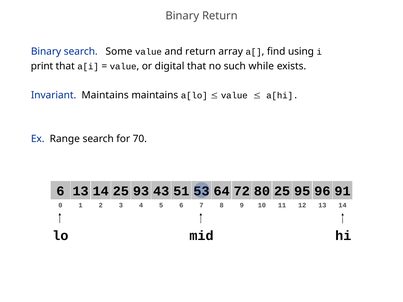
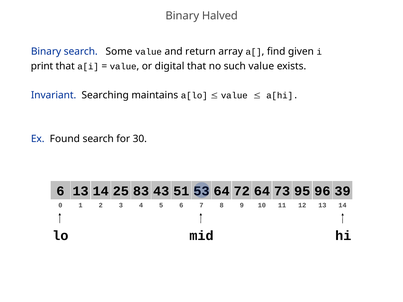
Binary Return: Return -> Halved (220, 16)
using: using -> given (301, 52)
such while: while -> value (261, 66)
Invariant Maintains: Maintains -> Searching (105, 95)
Range: Range -> Found (65, 139)
70: 70 -> 30 (140, 139)
93: 93 -> 83 (141, 191)
80: 80 -> 64 (262, 191)
72 25: 25 -> 73 (282, 191)
91: 91 -> 39 (343, 191)
